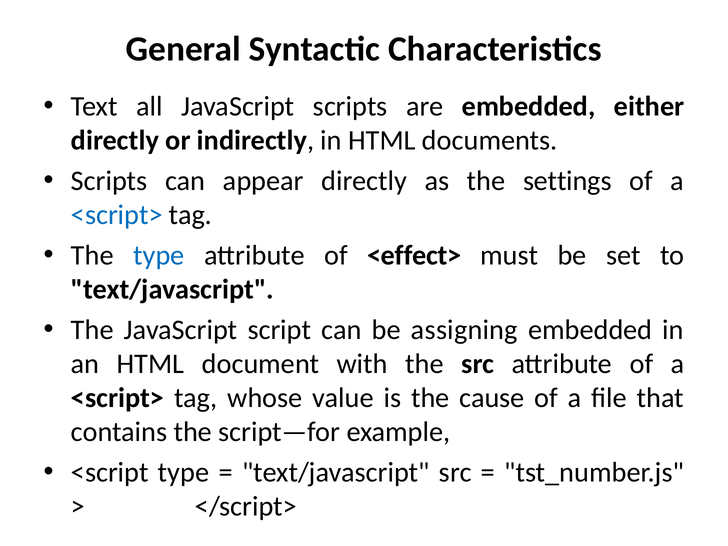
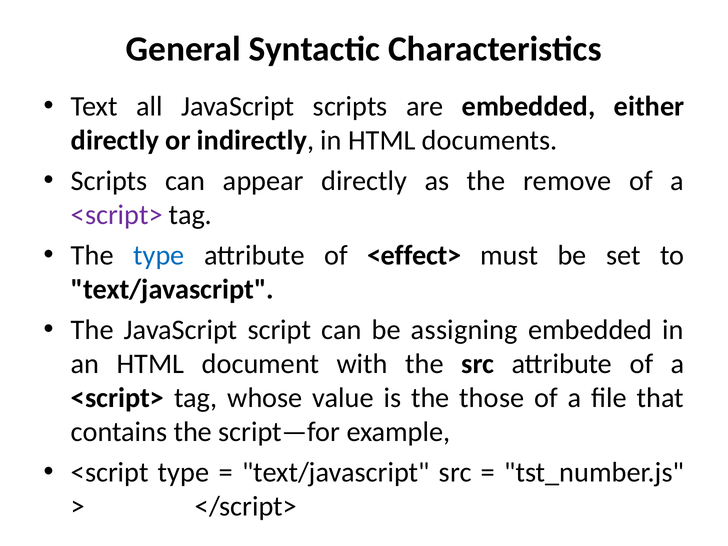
settings: settings -> remove (567, 181)
<script> colour: blue -> purple (117, 215)
cause: cause -> those (492, 398)
